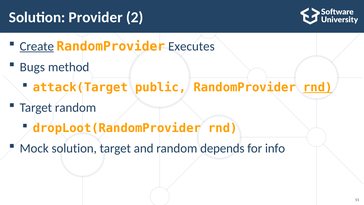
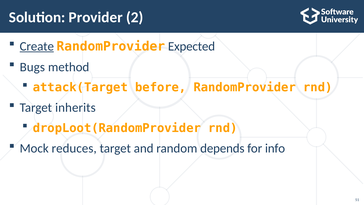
Executes: Executes -> Expected (191, 46)
public: public -> before (161, 87)
rnd underline: present -> none (318, 87)
Target random: random -> inherits (75, 108)
Mock solution: solution -> reduces (74, 148)
